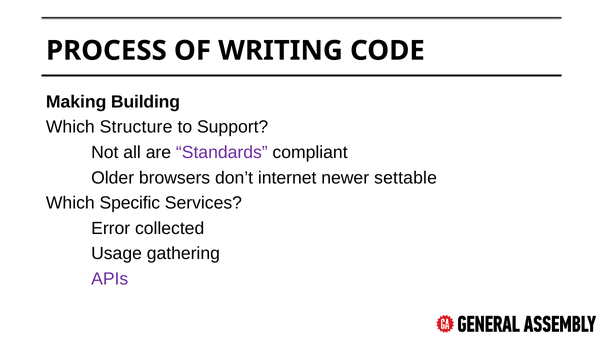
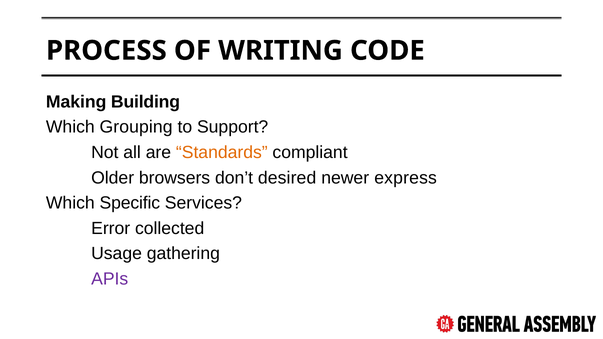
Structure: Structure -> Grouping (136, 127)
Standards colour: purple -> orange (222, 153)
internet: internet -> desired (287, 178)
settable: settable -> express (406, 178)
